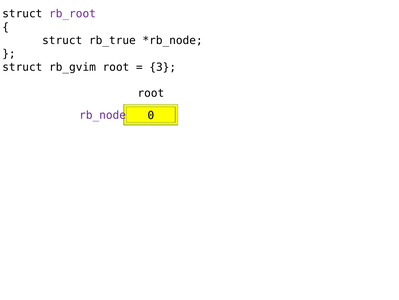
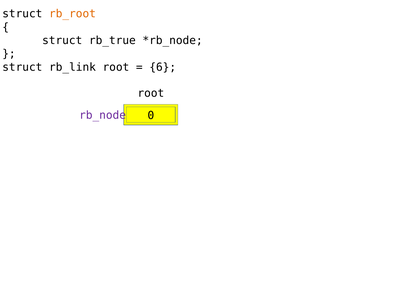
rb_root colour: purple -> orange (72, 14)
rb_gvim: rb_gvim -> rb_link (72, 67)
3: 3 -> 6 (163, 67)
